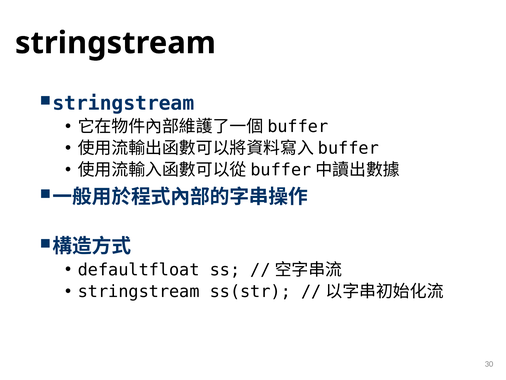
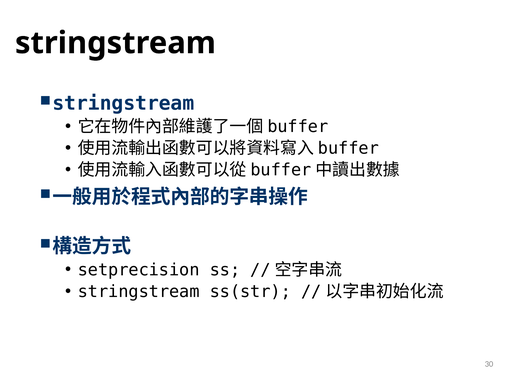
defaultfloat: defaultfloat -> setprecision (139, 269)
